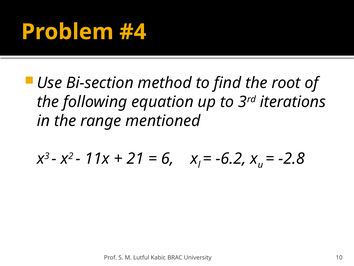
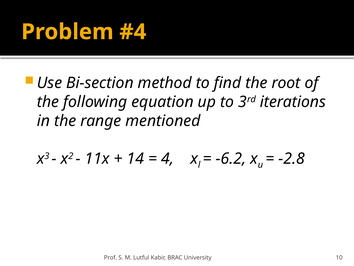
21: 21 -> 14 (135, 158)
6: 6 -> 4 (168, 158)
